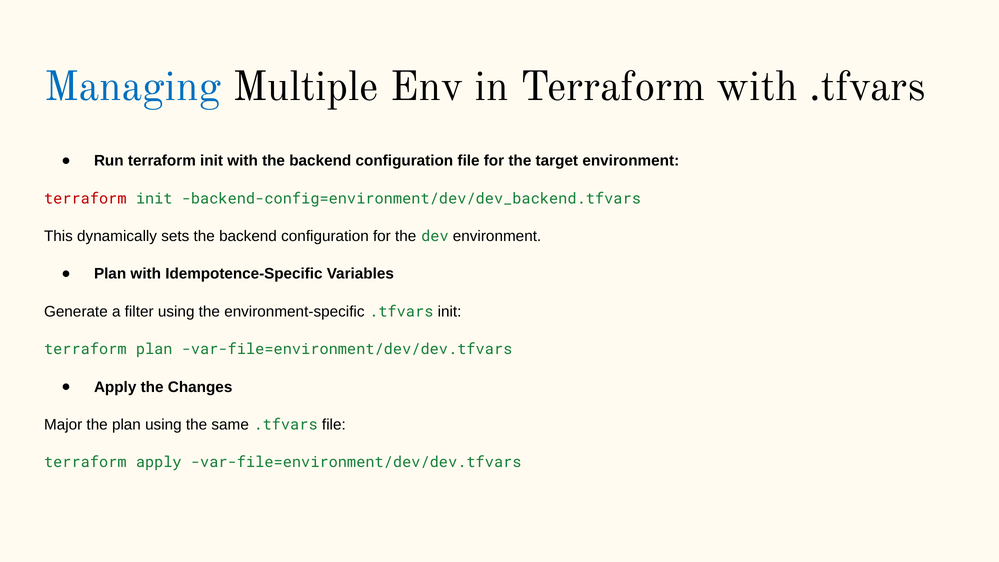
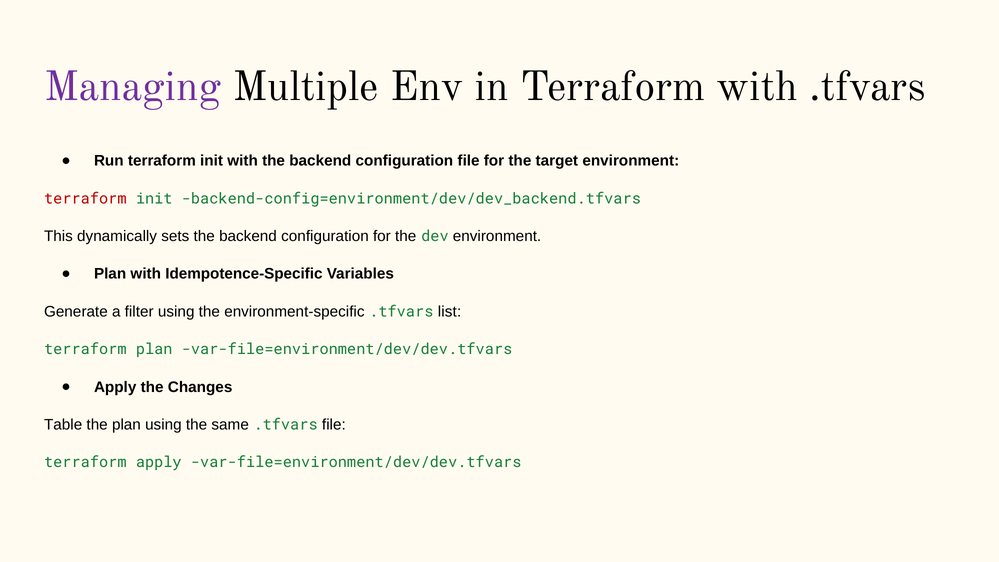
Managing colour: blue -> purple (133, 86)
.tfvars init: init -> list (449, 312)
Major: Major -> Table (63, 425)
